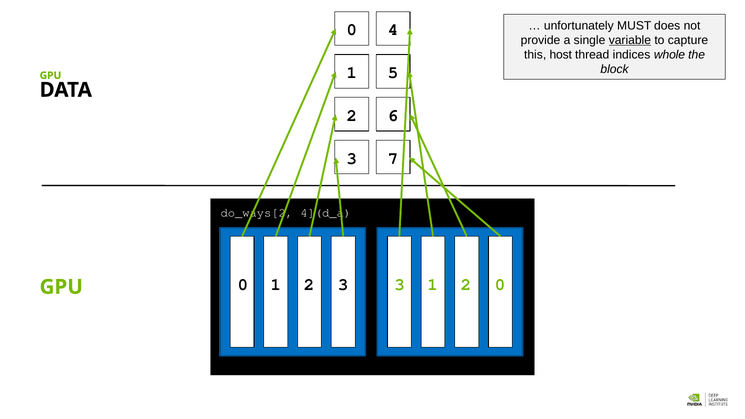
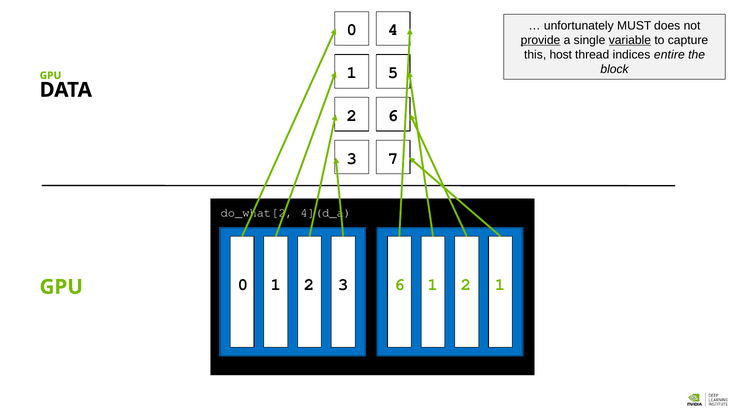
provide underline: none -> present (541, 40)
whole: whole -> entire (669, 55)
do_ways[2: do_ways[2 -> do_what[2 (257, 213)
3 3: 3 -> 6 (400, 284)
2 0: 0 -> 1 (500, 284)
